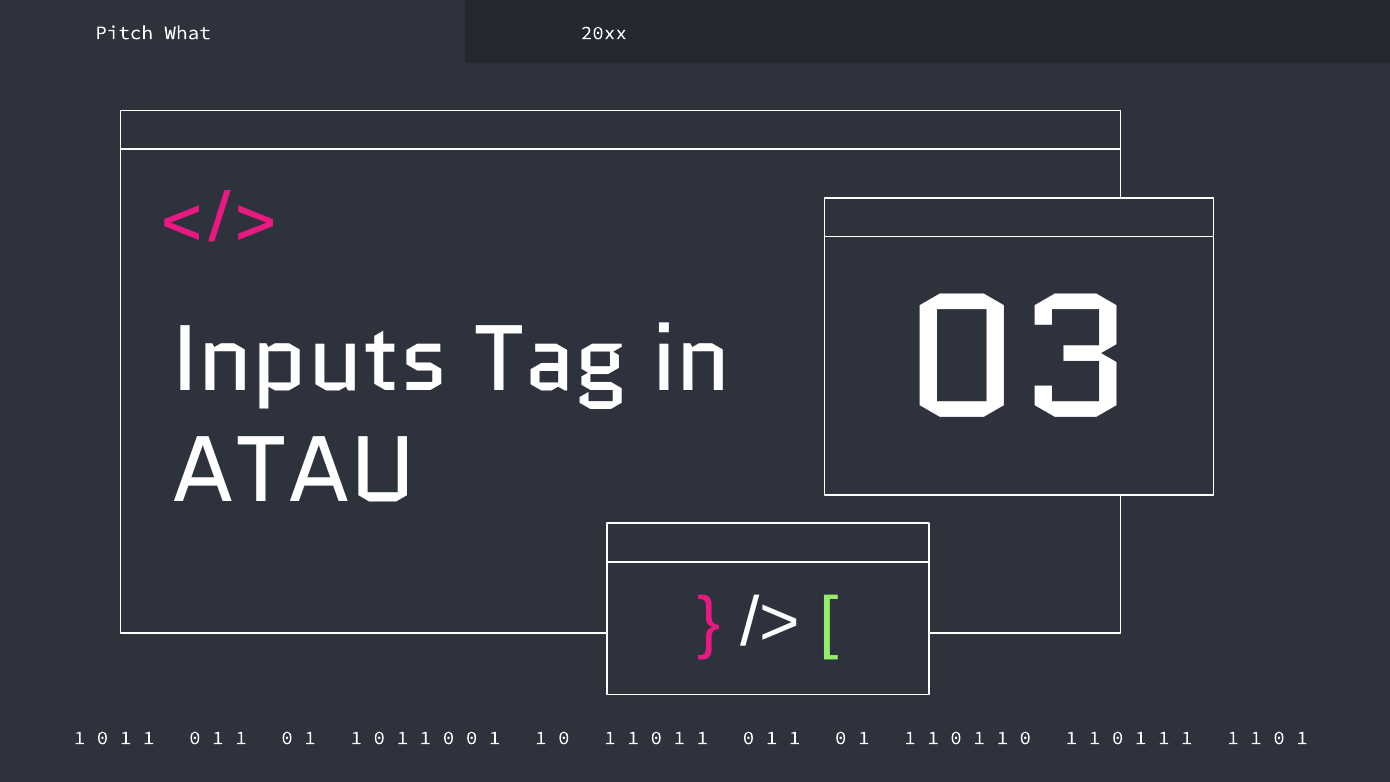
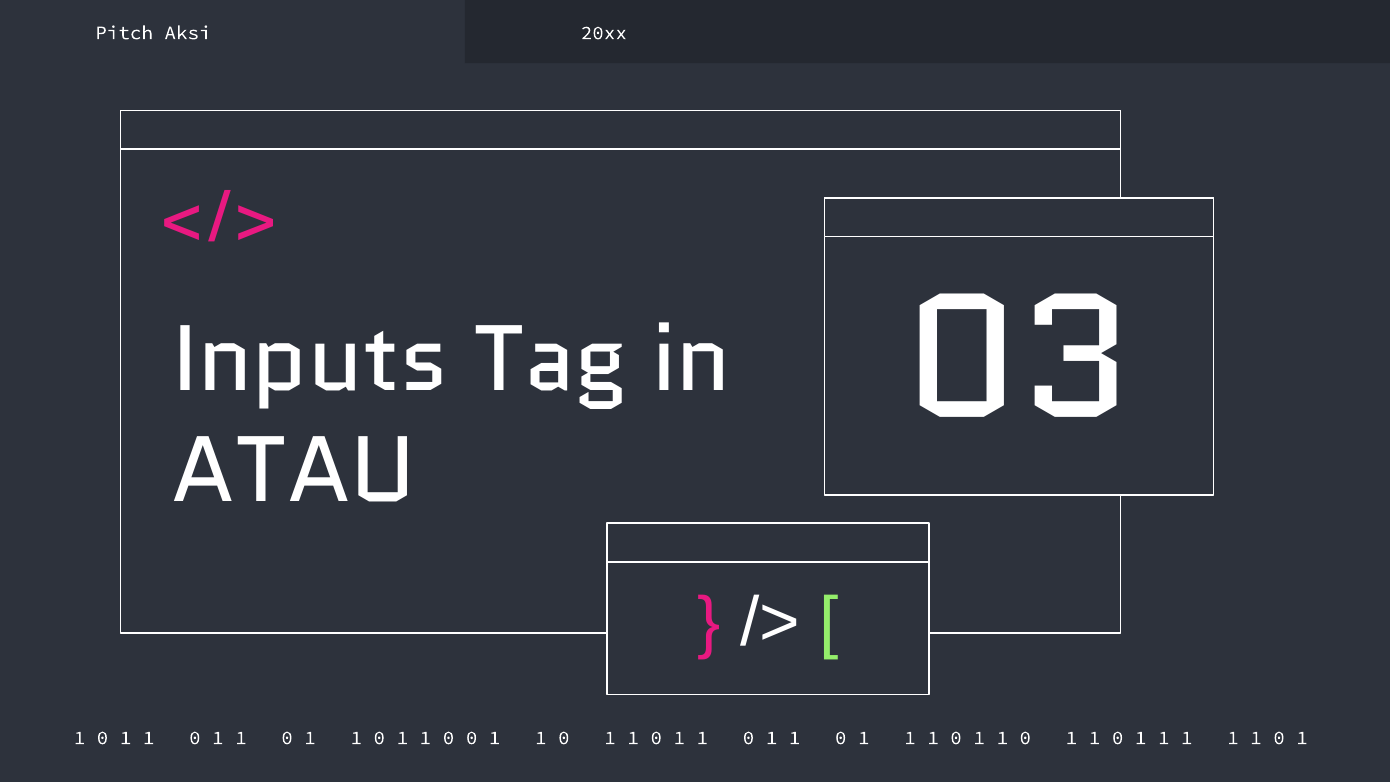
What: What -> Aksi (188, 33)
